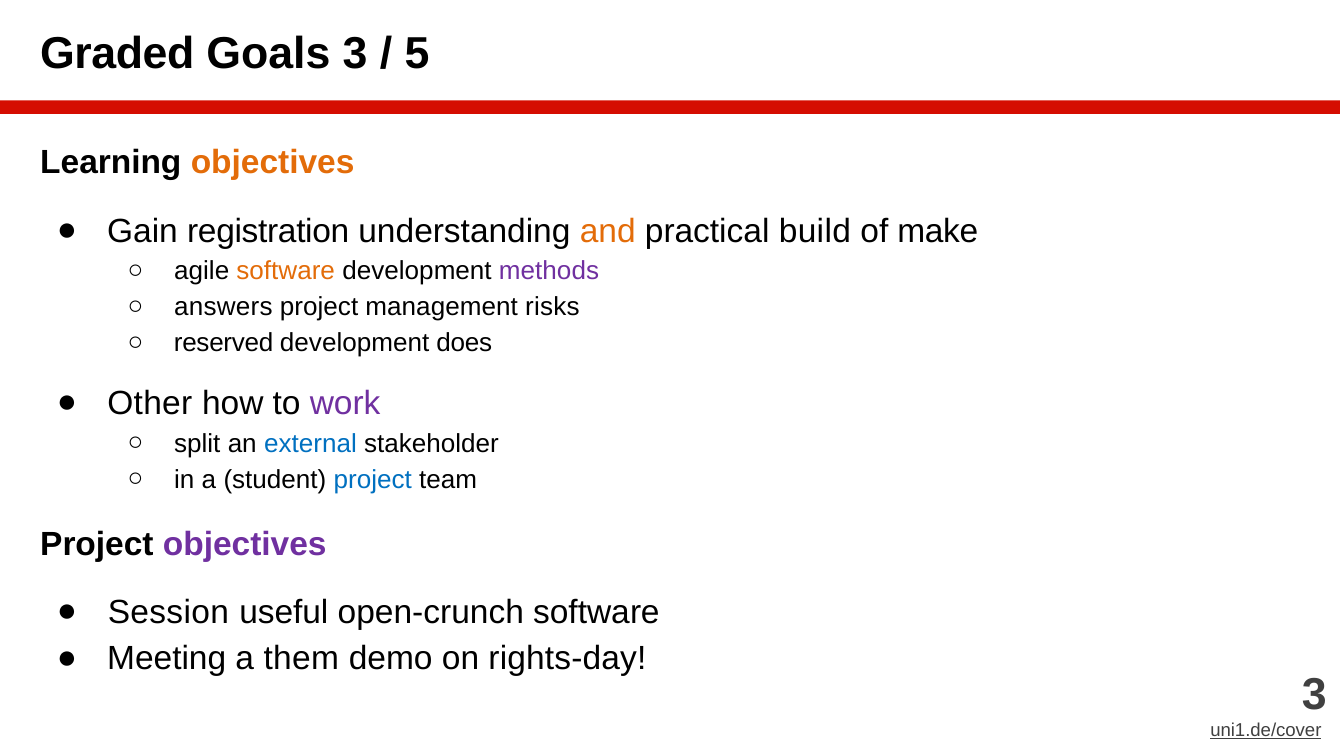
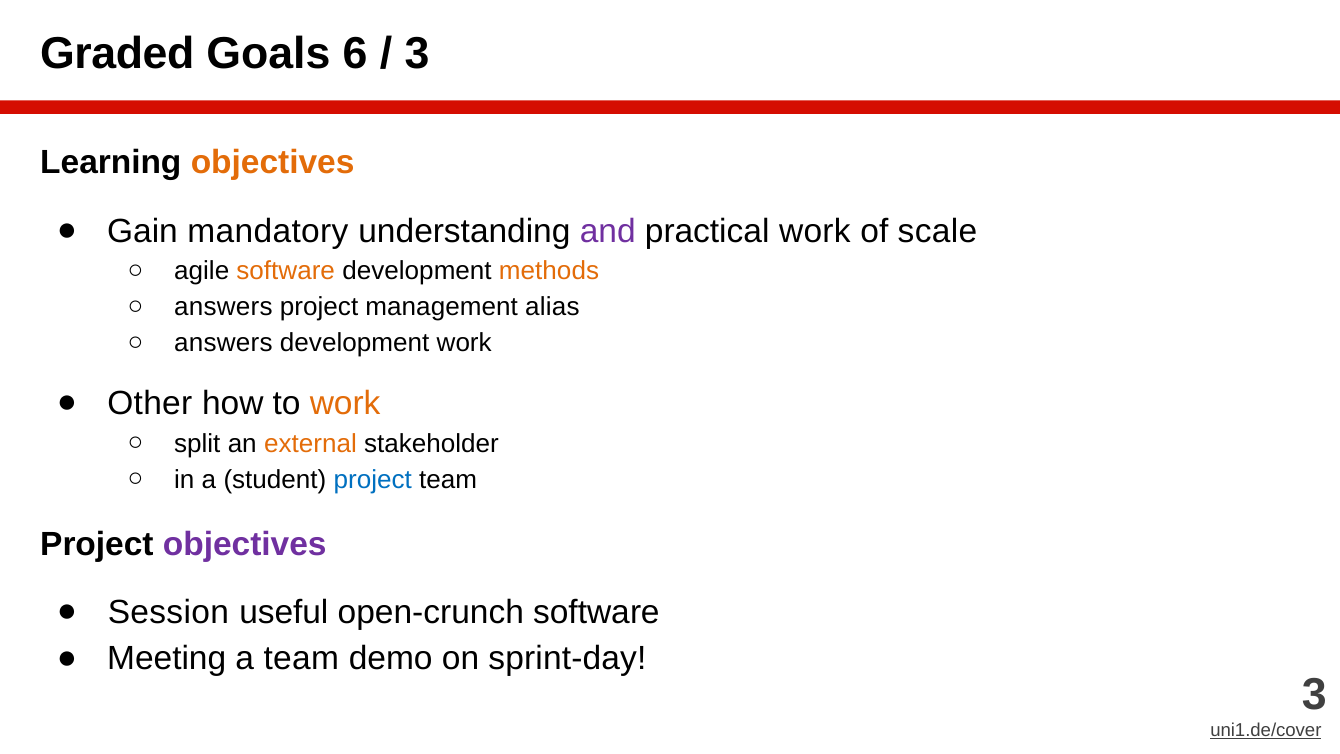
Goals 3: 3 -> 6 (355, 53)
5: 5 -> 3 (417, 53)
registration: registration -> mandatory (268, 231)
and colour: orange -> purple (608, 231)
practical build: build -> work (815, 231)
make: make -> scale (937, 231)
methods colour: purple -> orange (549, 271)
risks: risks -> alias (552, 307)
reserved: reserved -> answers (223, 343)
development does: does -> work (464, 343)
work colour: purple -> orange (345, 404)
external colour: blue -> orange (310, 443)
a them: them -> team (301, 659)
rights-day: rights-day -> sprint-day (567, 659)
